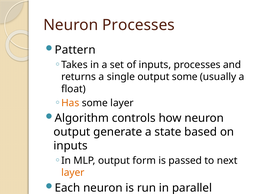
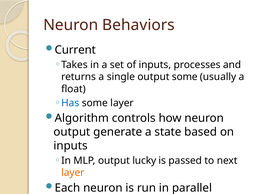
Neuron Processes: Processes -> Behaviors (138, 25)
Pattern: Pattern -> Current (75, 50)
Has colour: orange -> blue (70, 103)
form: form -> lucky (144, 161)
